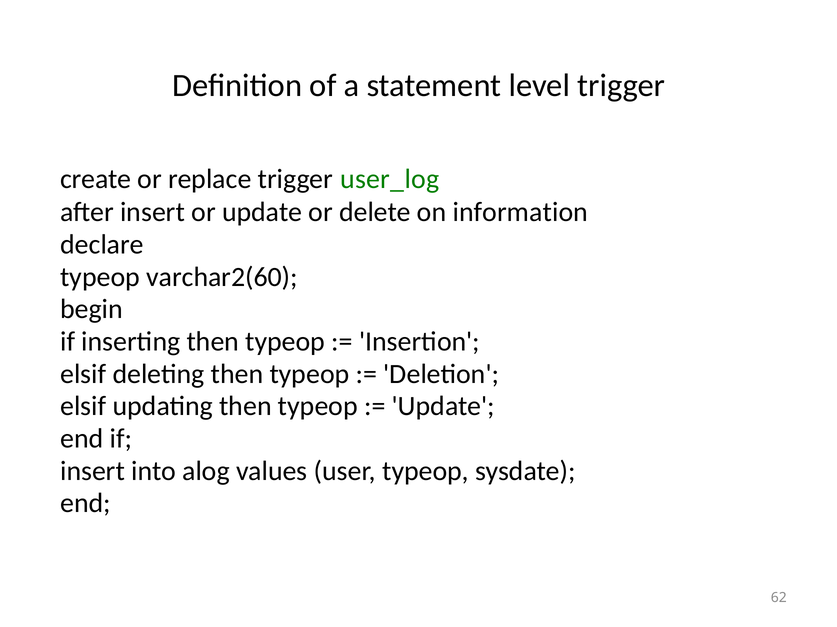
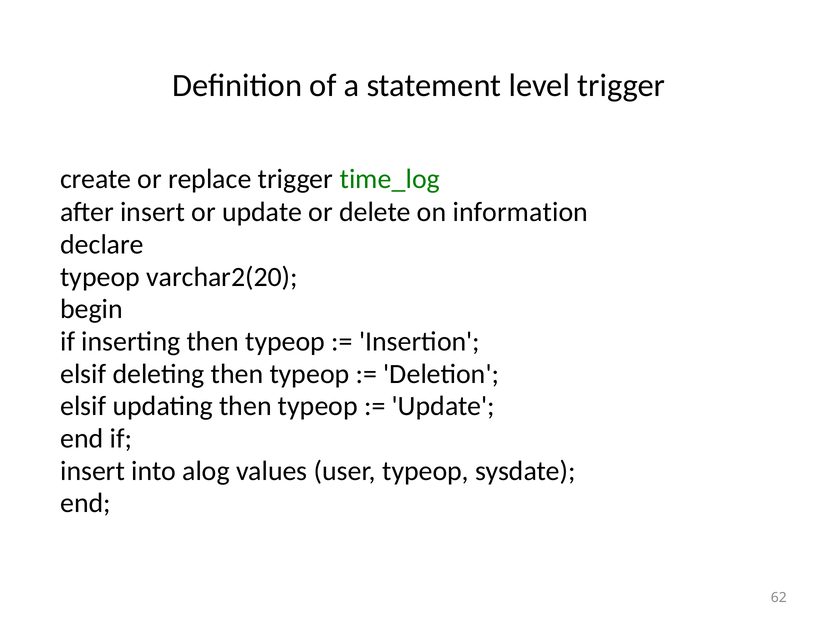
user_log: user_log -> time_log (390, 180)
varchar2(60: varchar2(60 -> varchar2(20 (222, 277)
